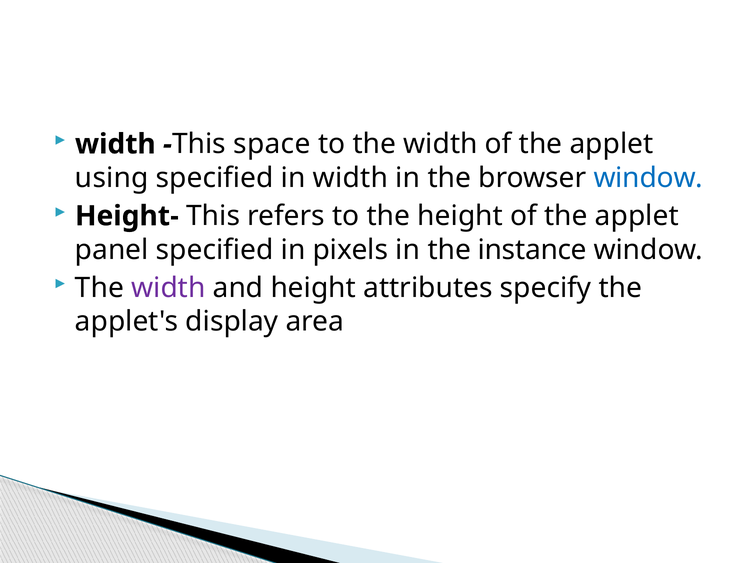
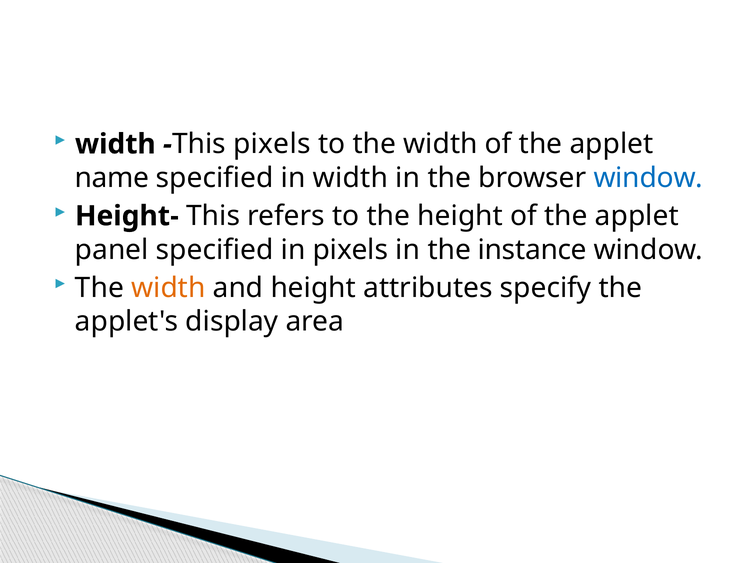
This space: space -> pixels (272, 144)
using: using -> name (112, 178)
width colour: purple -> orange (168, 288)
